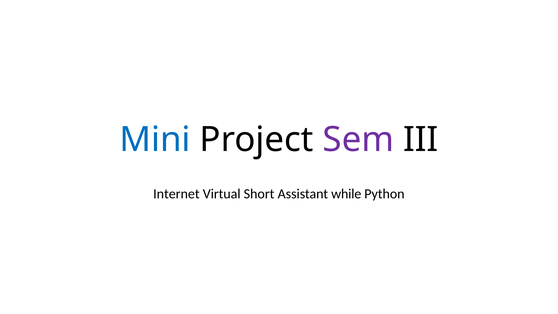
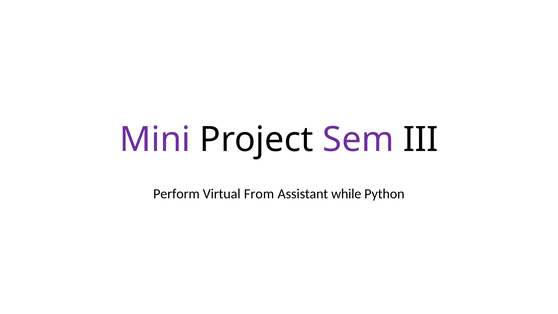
Mini colour: blue -> purple (155, 139)
Internet: Internet -> Perform (176, 194)
Short: Short -> From (259, 194)
